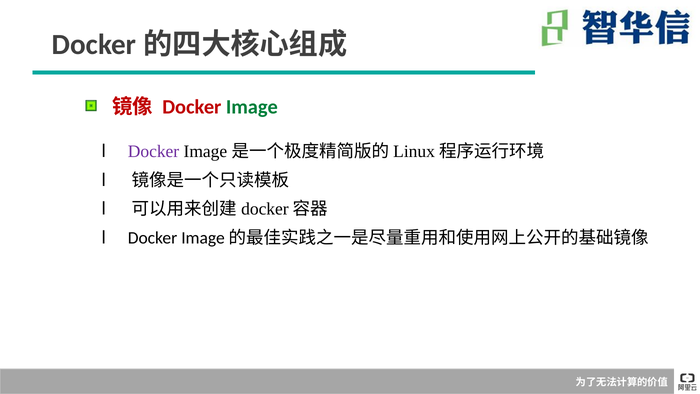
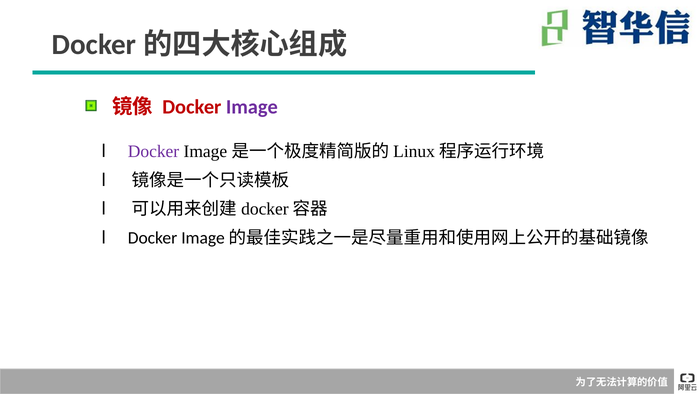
Image colour: green -> purple (252, 107)
